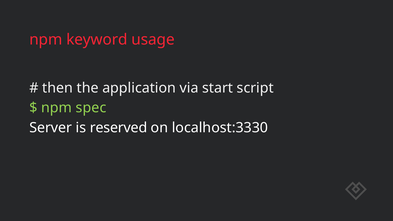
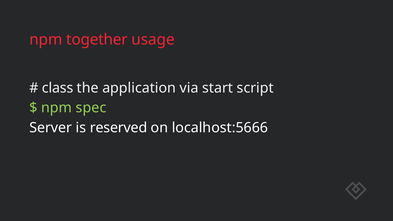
keyword: keyword -> together (97, 39)
then: then -> class (58, 88)
localhost:3330: localhost:3330 -> localhost:5666 (220, 128)
